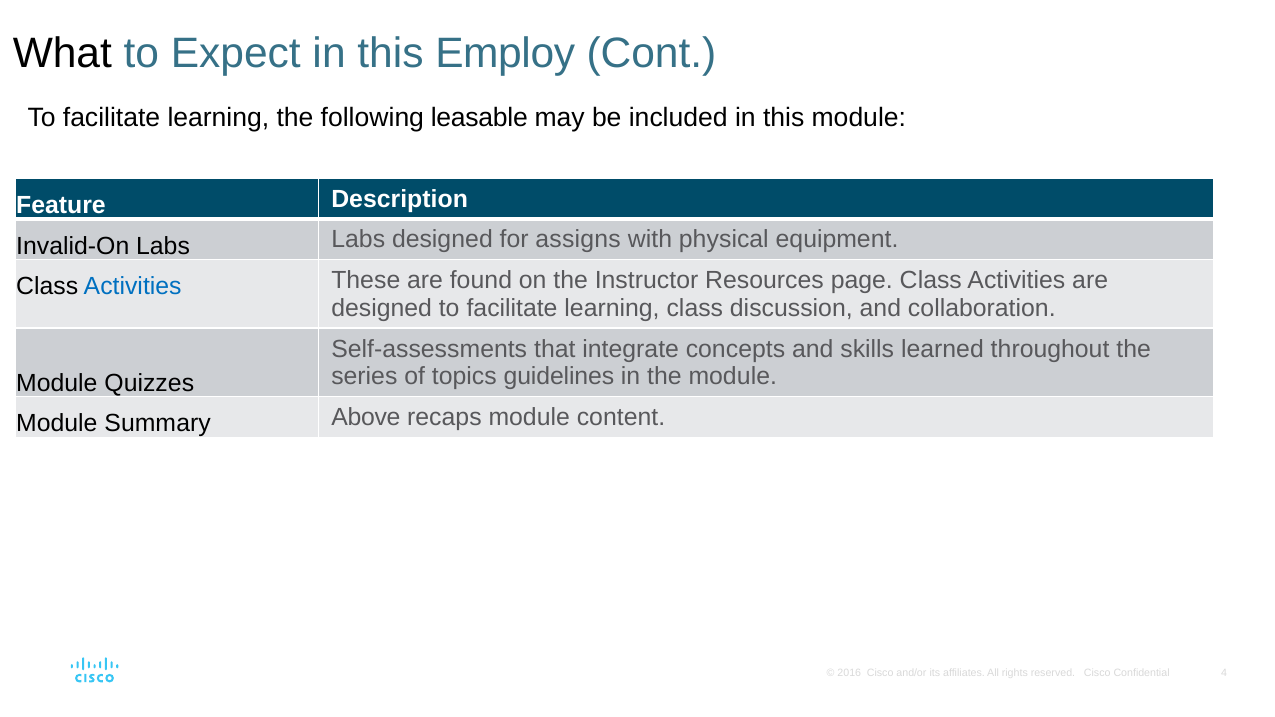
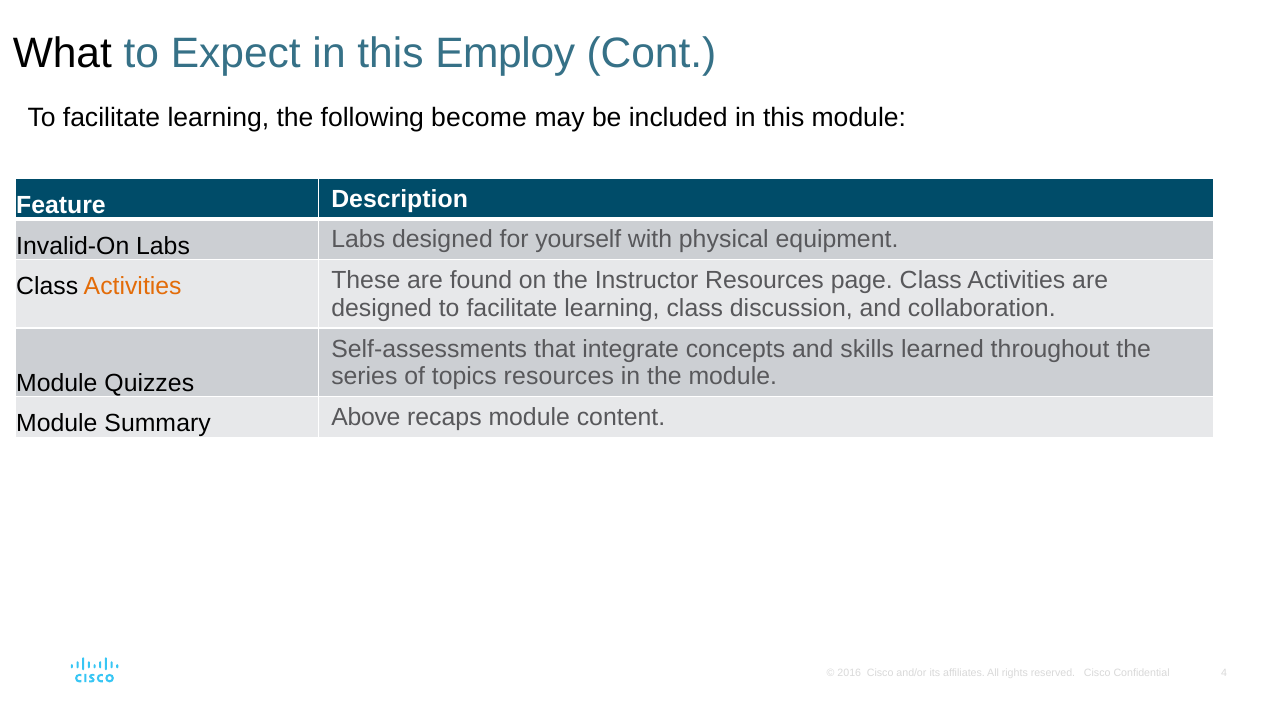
leasable: leasable -> become (479, 117)
assigns: assigns -> yourself (578, 240)
Activities colour: blue -> orange (133, 287)
topics guidelines: guidelines -> resources (559, 377)
